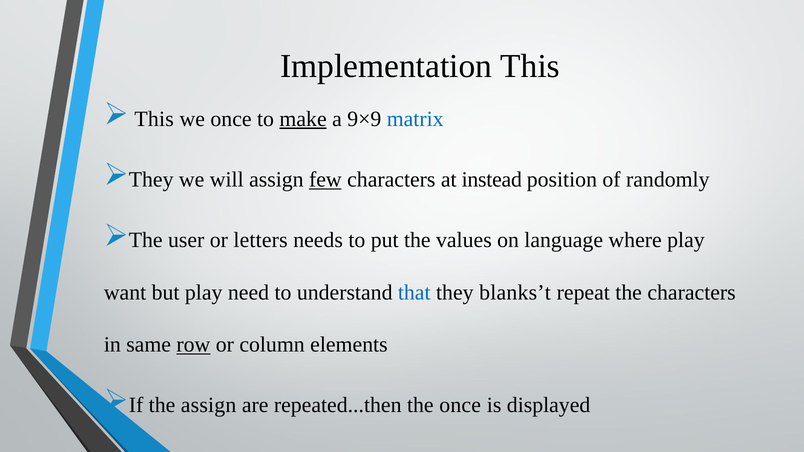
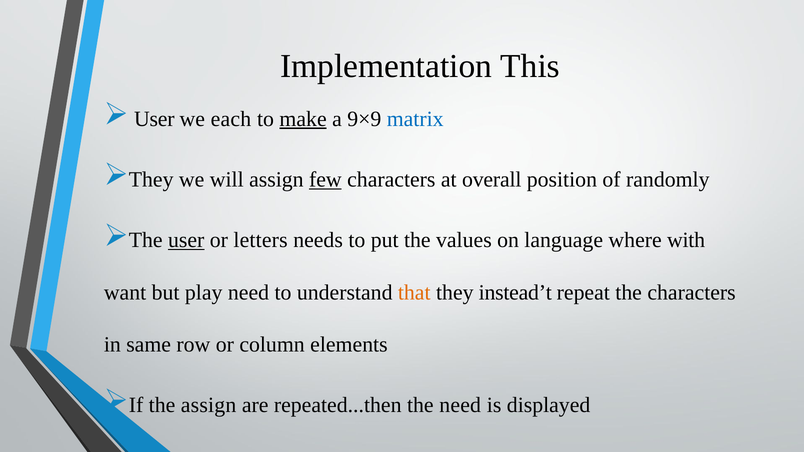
This: This -> User (154, 119)
we once: once -> each (231, 119)
instead: instead -> overall (492, 180)
user underline: none -> present (186, 240)
where play: play -> with (686, 240)
that colour: blue -> orange (414, 293)
blanks’t: blanks’t -> instead’t (515, 293)
row underline: present -> none (193, 345)
the once: once -> need (460, 405)
